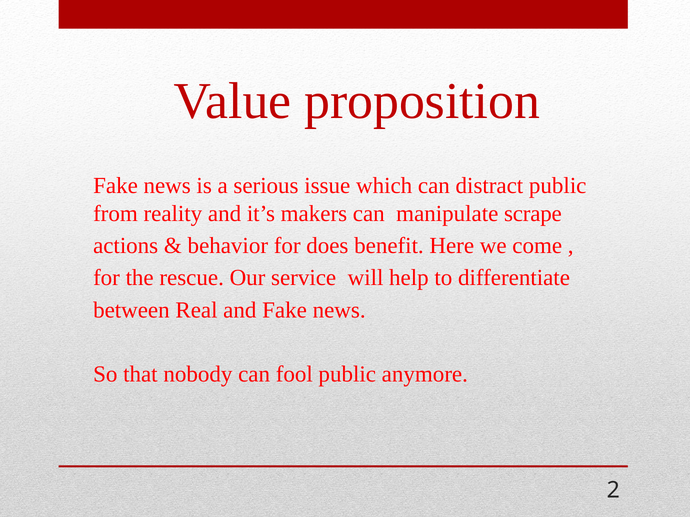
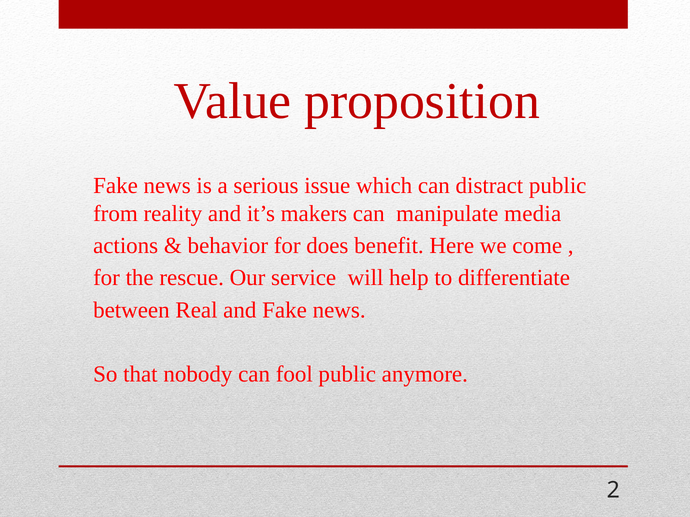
scrape: scrape -> media (533, 214)
